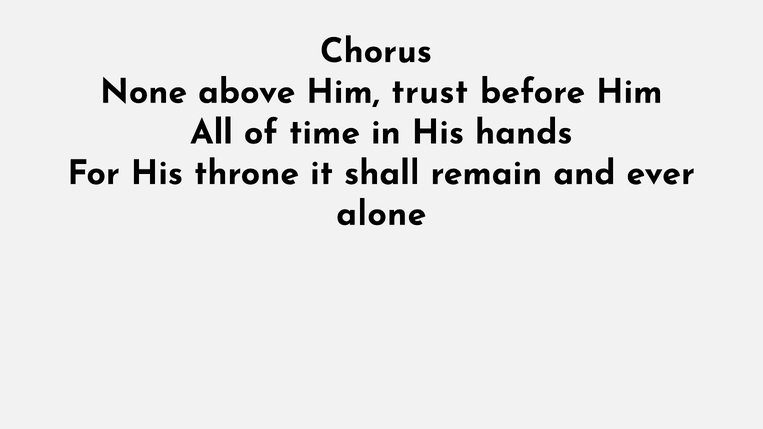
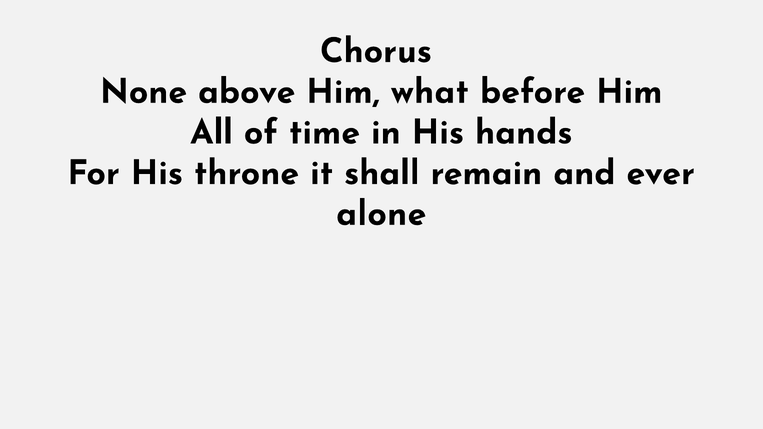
trust: trust -> what (430, 92)
